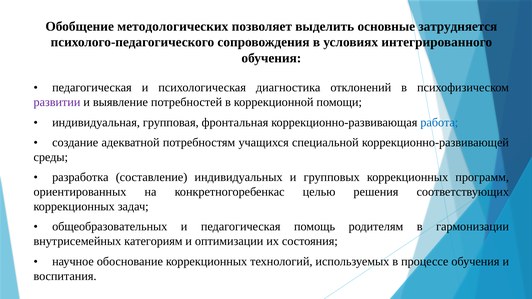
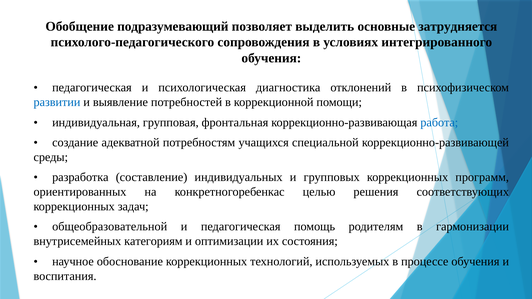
методологических: методологических -> подразумевающий (173, 26)
развитии colour: purple -> blue (57, 102)
общеобразовательных: общеобразовательных -> общеобразовательной (110, 227)
